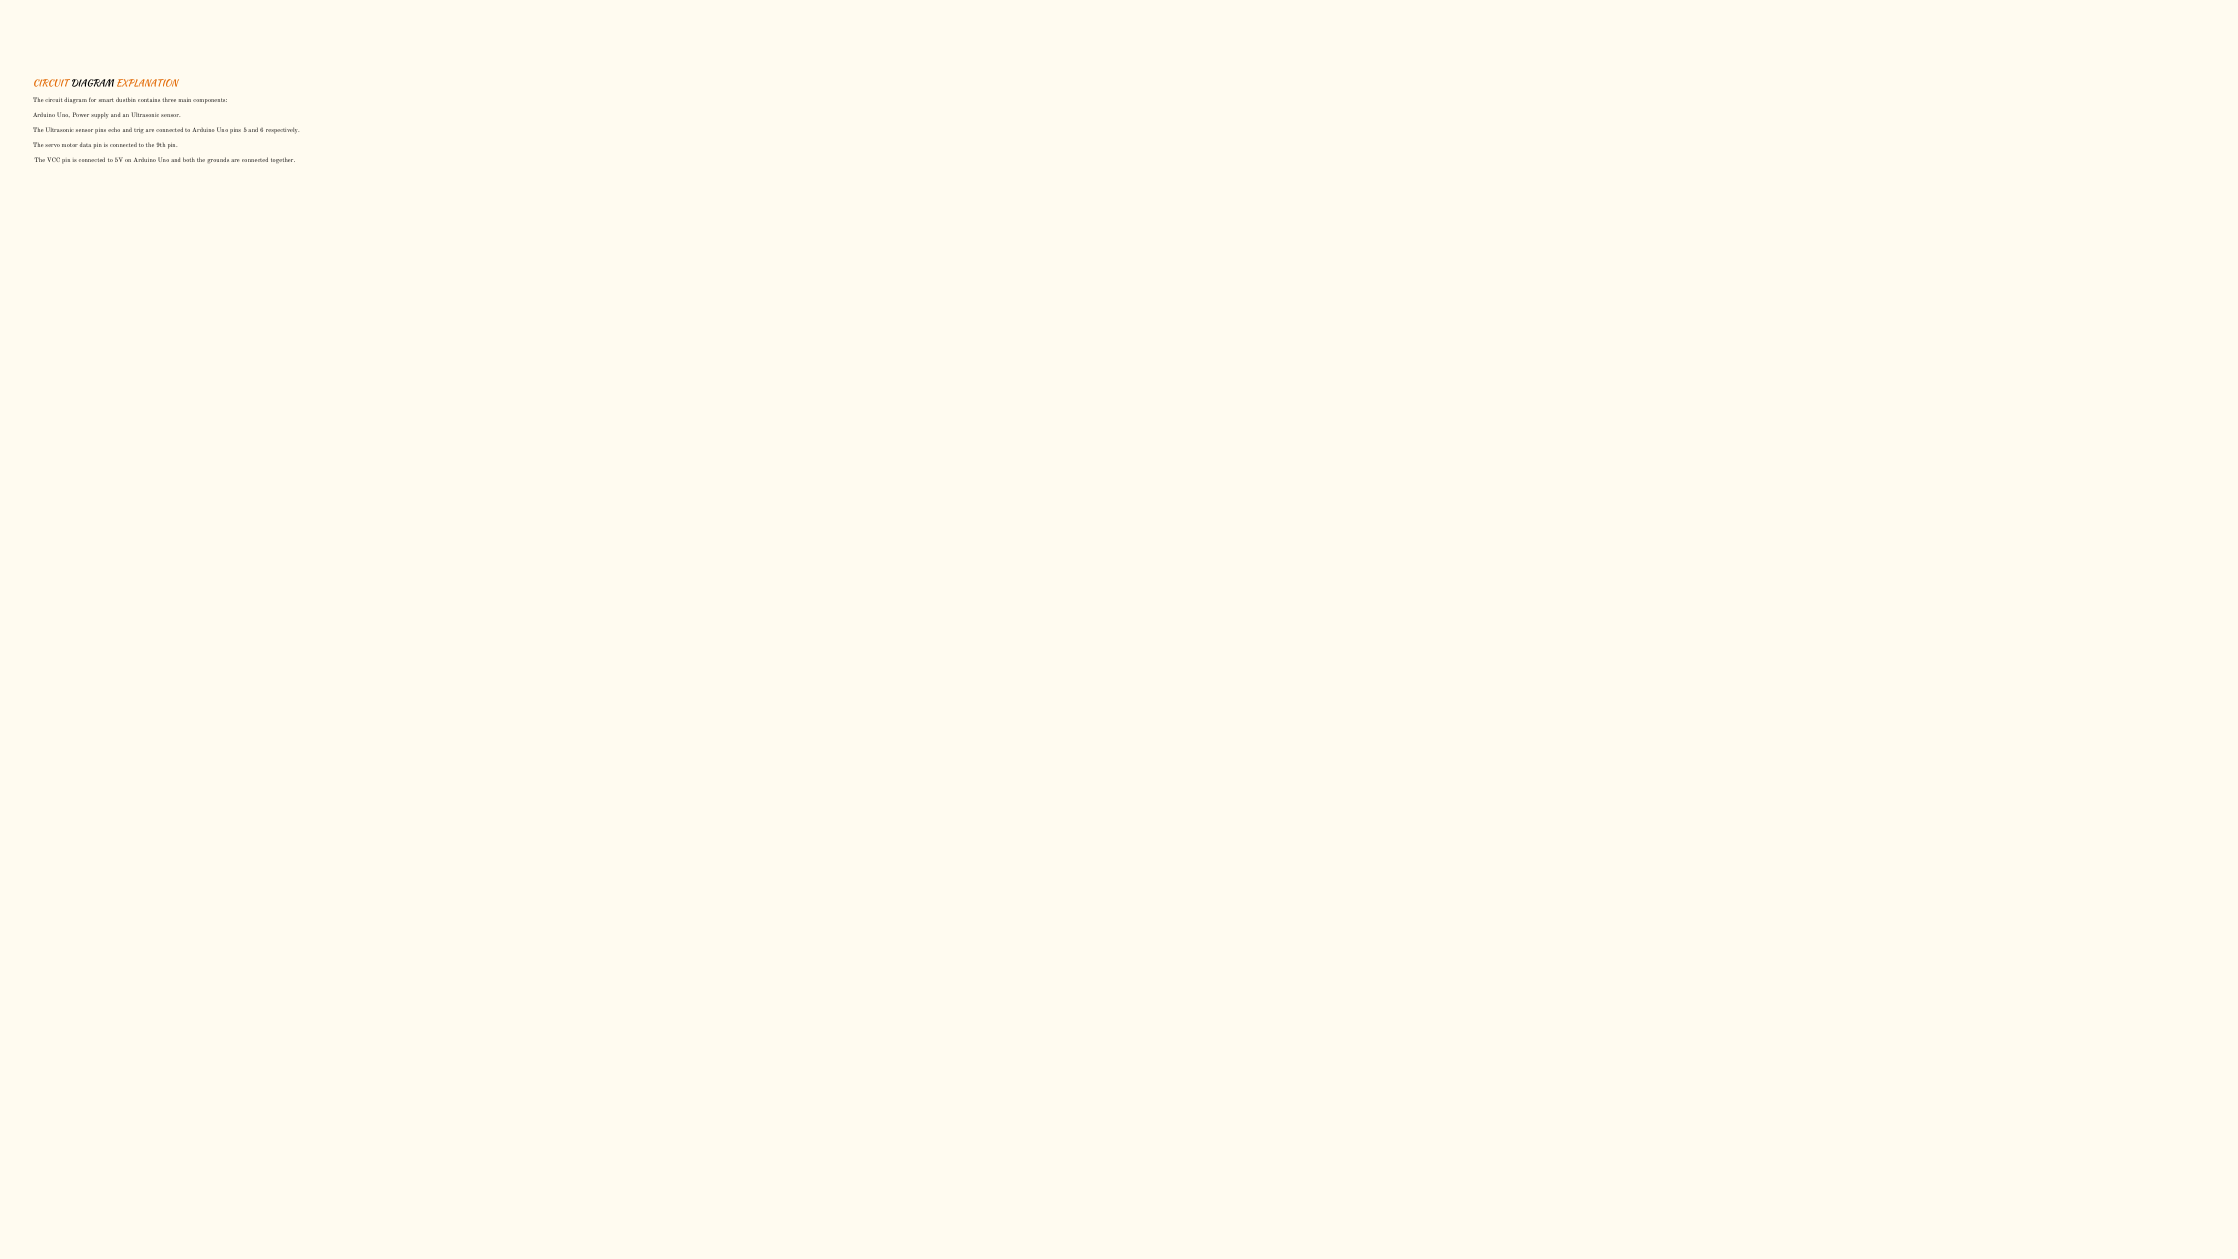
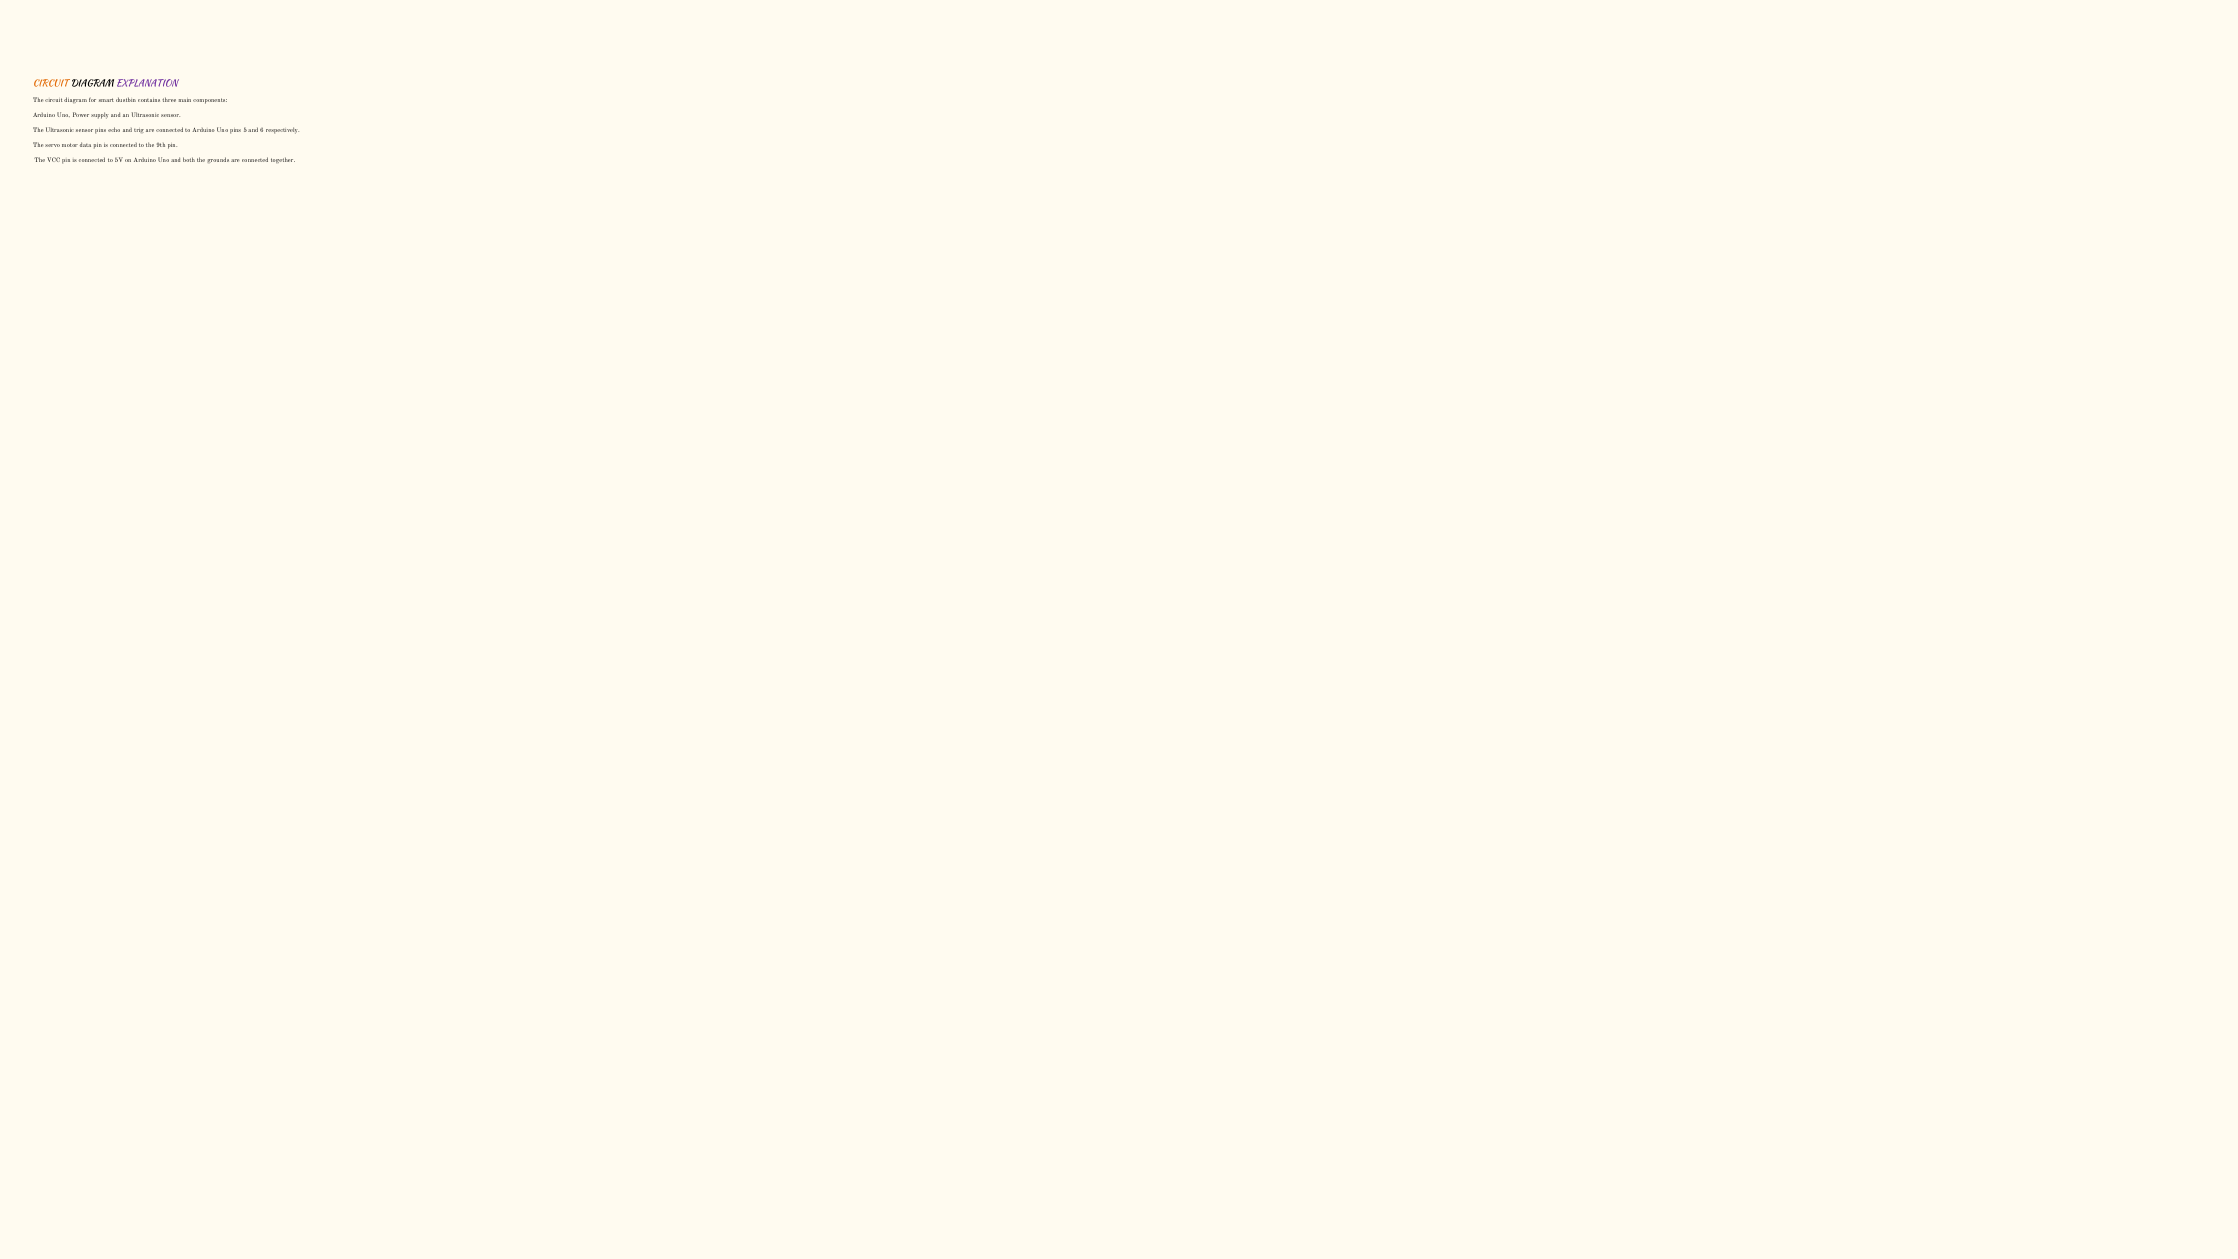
EXPLANATION colour: orange -> purple (147, 84)
